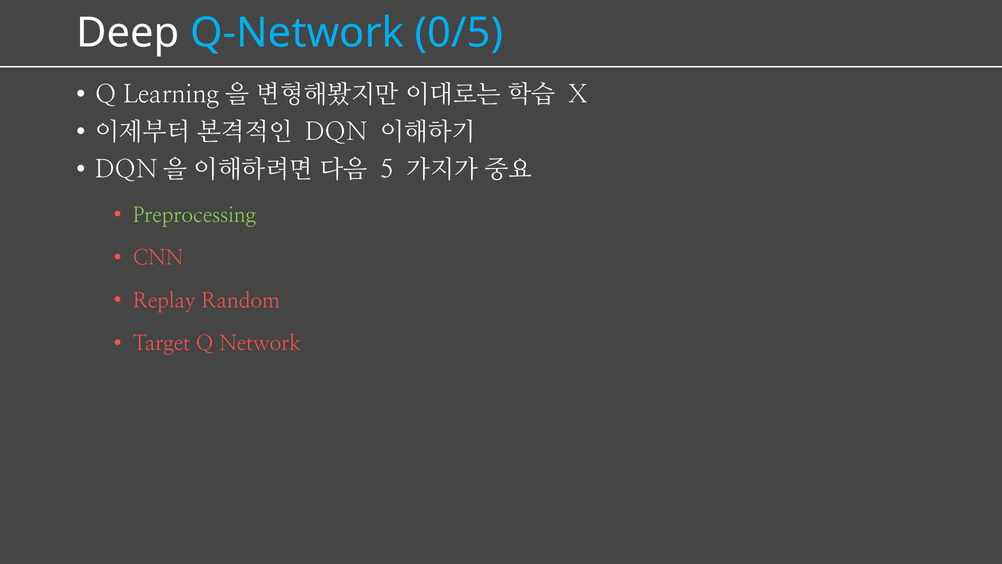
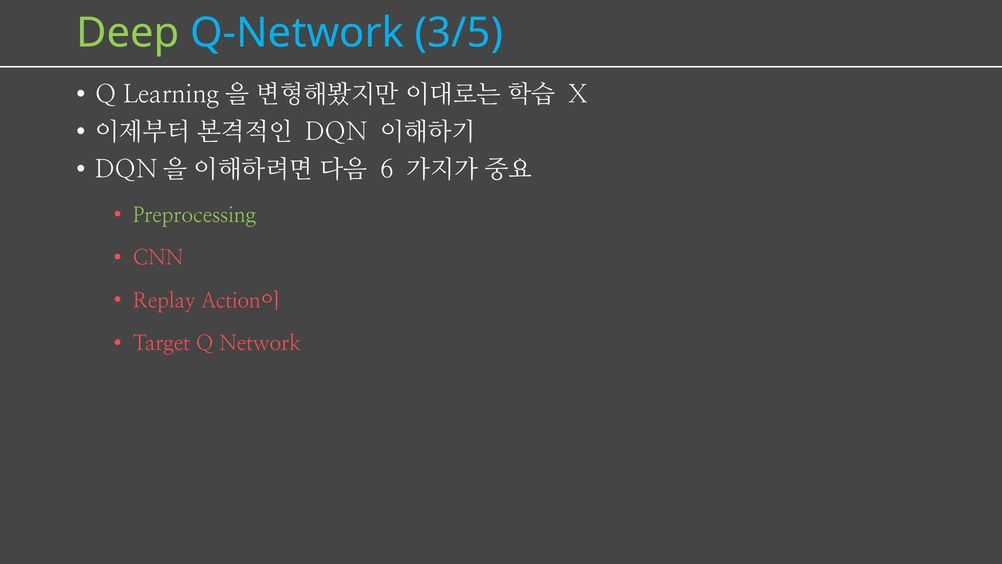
Deep colour: white -> light green (128, 33)
0/5: 0/5 -> 3/5 (459, 33)
5: 5 -> 6 (387, 170)
Random: Random -> Action이 (241, 301)
